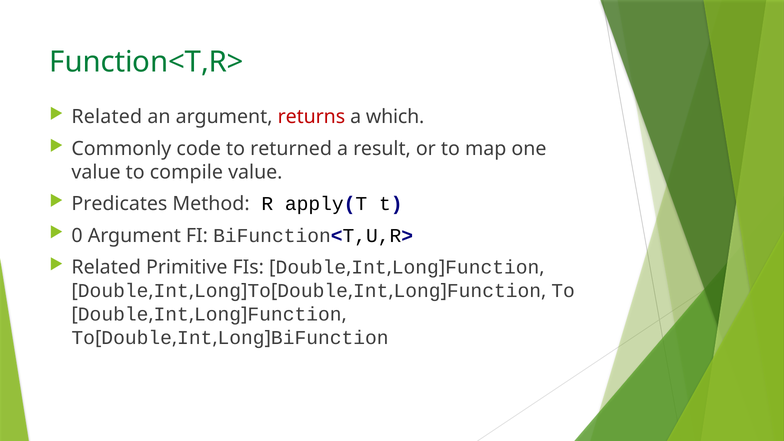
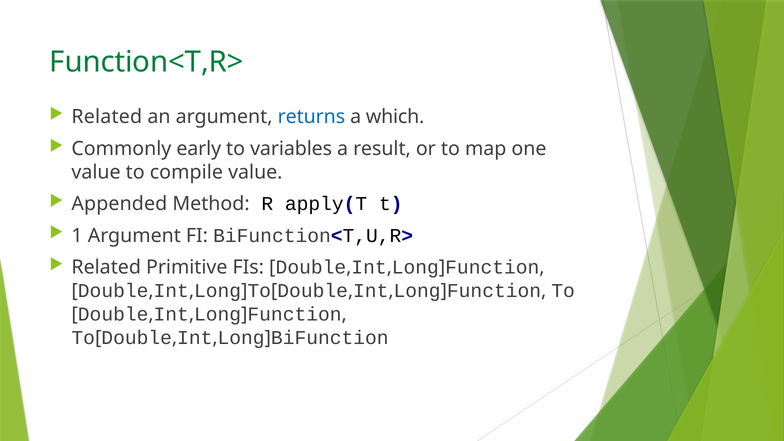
returns colour: red -> blue (311, 117)
code: code -> early (199, 149)
returned: returned -> variables (291, 149)
Predicates: Predicates -> Appended (119, 204)
0: 0 -> 1 (77, 236)
